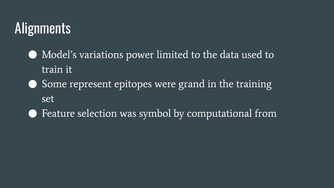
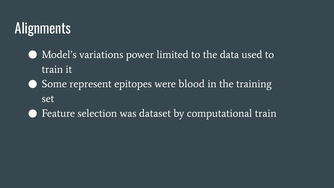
grand: grand -> blood (192, 84)
symbol: symbol -> dataset (155, 113)
computational from: from -> train (266, 113)
